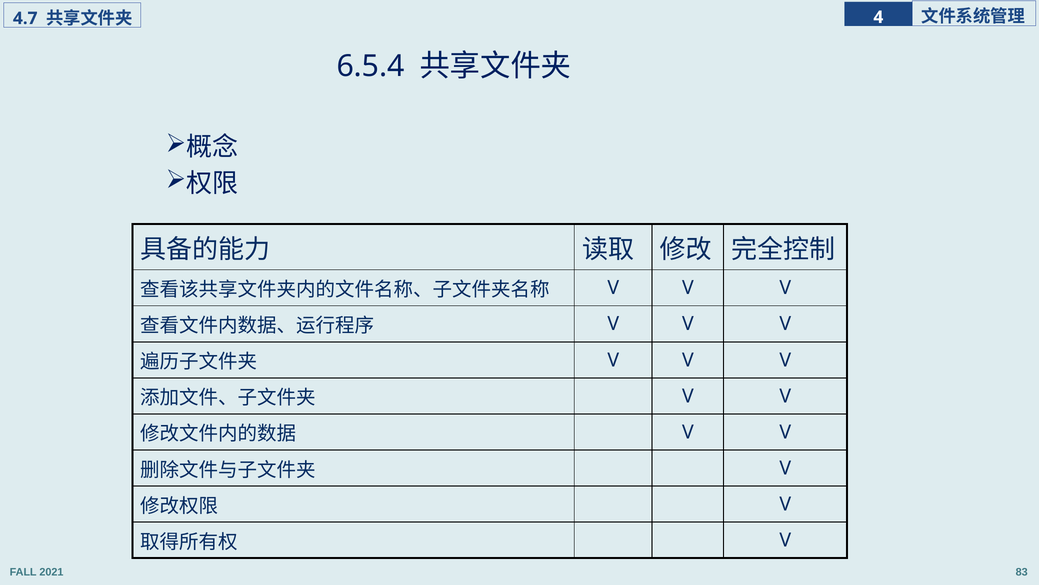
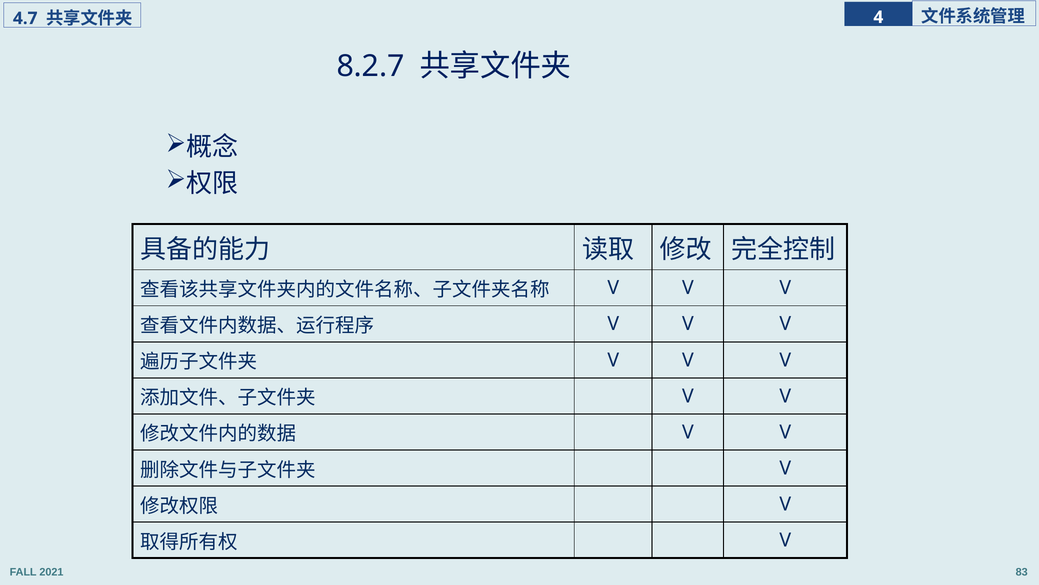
6.5.4: 6.5.4 -> 8.2.7 (371, 66)
